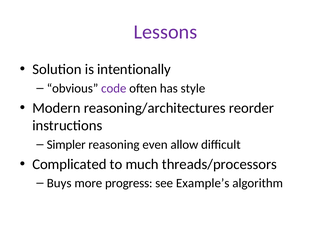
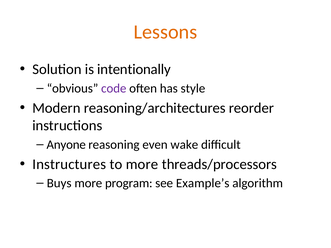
Lessons colour: purple -> orange (165, 32)
Simpler: Simpler -> Anyone (66, 145)
allow: allow -> wake (184, 145)
Complicated: Complicated -> Instructures (69, 164)
to much: much -> more (142, 164)
progress: progress -> program (129, 183)
